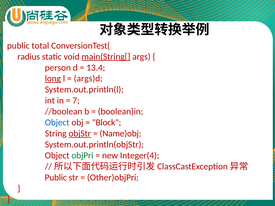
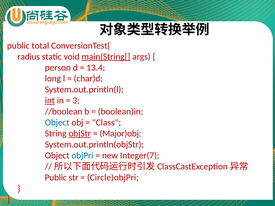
long underline: present -> none (53, 79)
args)d: args)d -> char)d (88, 79)
int underline: none -> present (50, 101)
7: 7 -> 3 (76, 101)
Block: Block -> Class (107, 123)
Name)obj: Name)obj -> Major)obj (120, 134)
objPri colour: green -> blue (82, 156)
Integer(4: Integer(4 -> Integer(7 (140, 156)
Other)objPri: Other)objPri -> Circle)objPri (113, 178)
